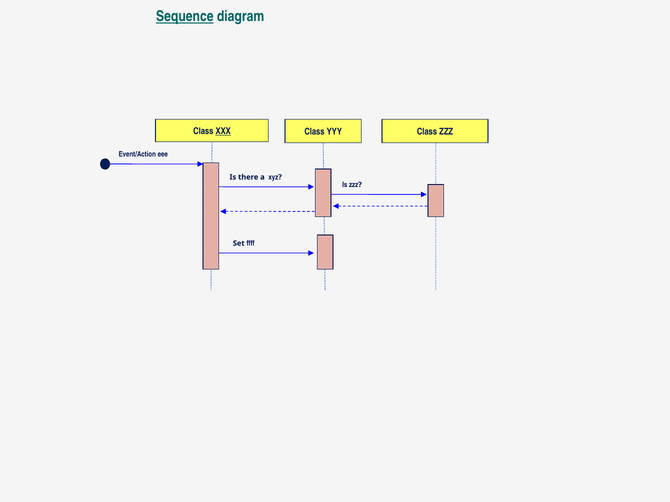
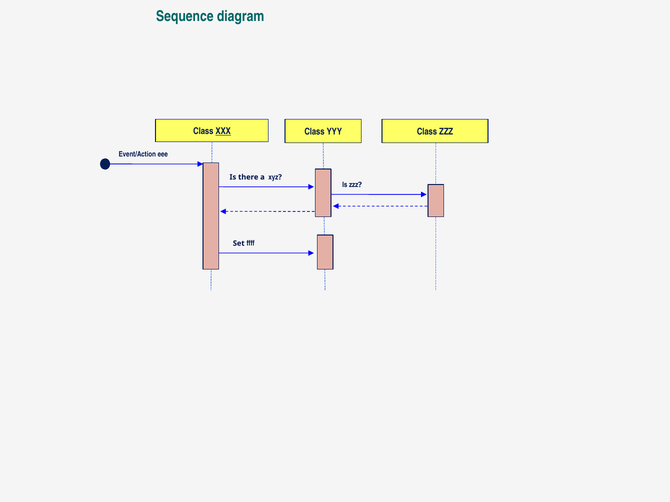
Sequence underline: present -> none (185, 17)
